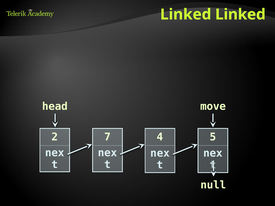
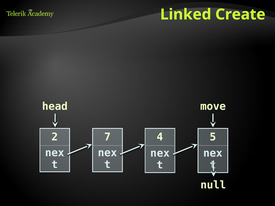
Linked Linked: Linked -> Create (240, 14)
